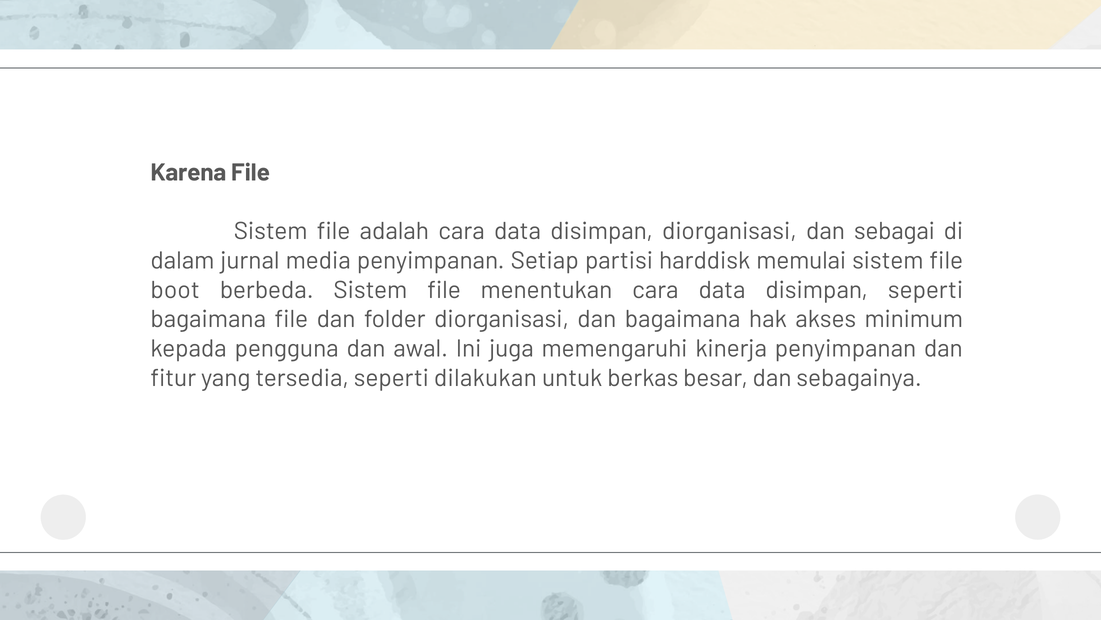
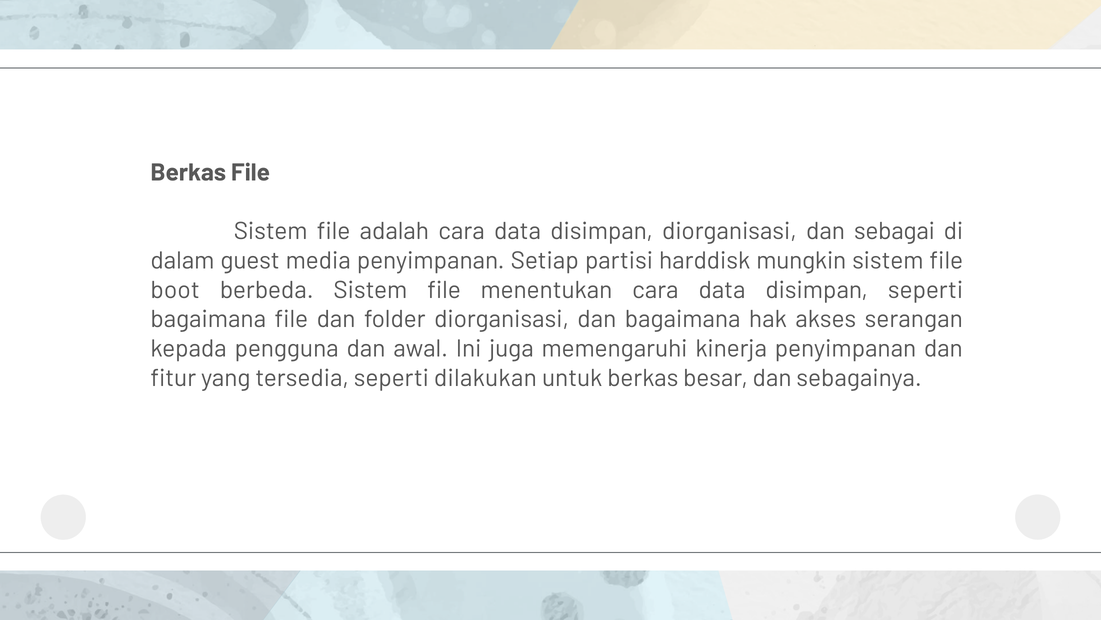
Karena: Karena -> Berkas (188, 172)
jurnal: jurnal -> guest (250, 260)
memulai: memulai -> mungkin (801, 260)
minimum: minimum -> serangan (914, 319)
